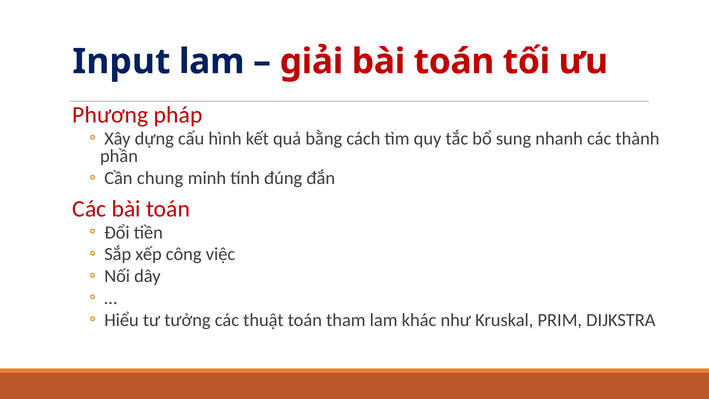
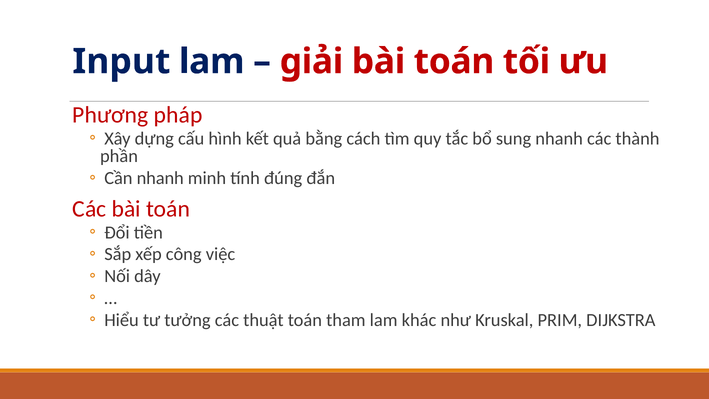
Cần chung: chung -> nhanh (160, 178)
